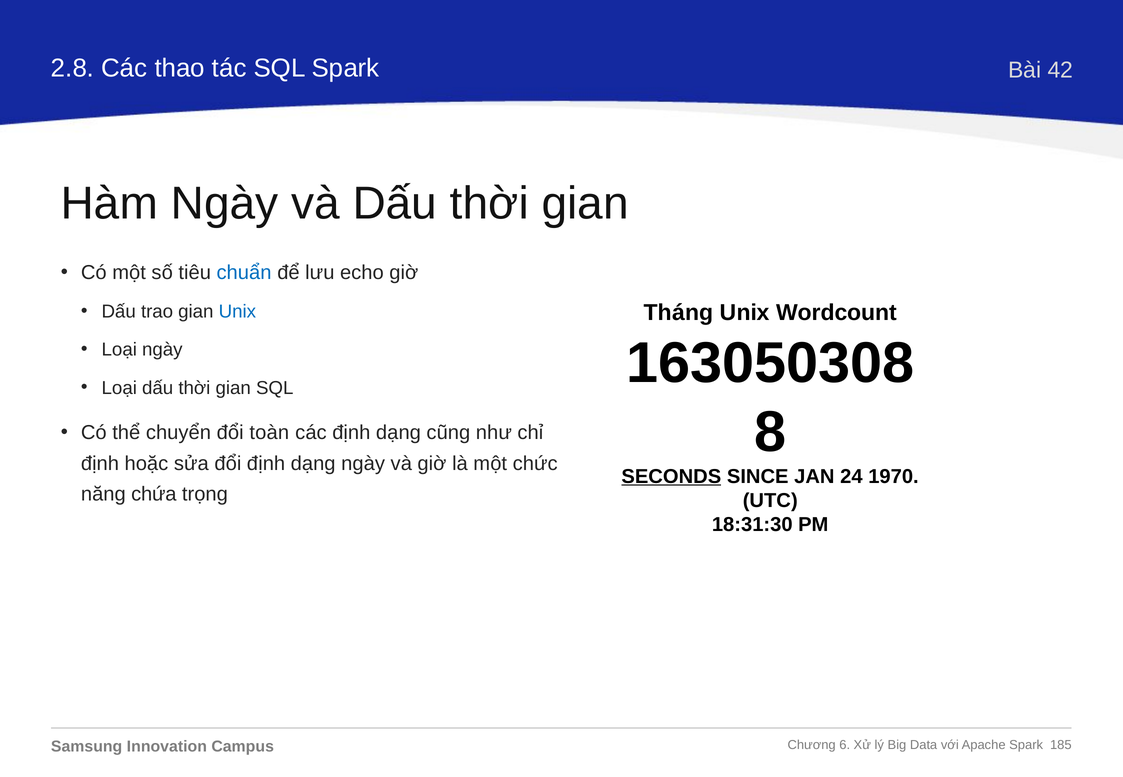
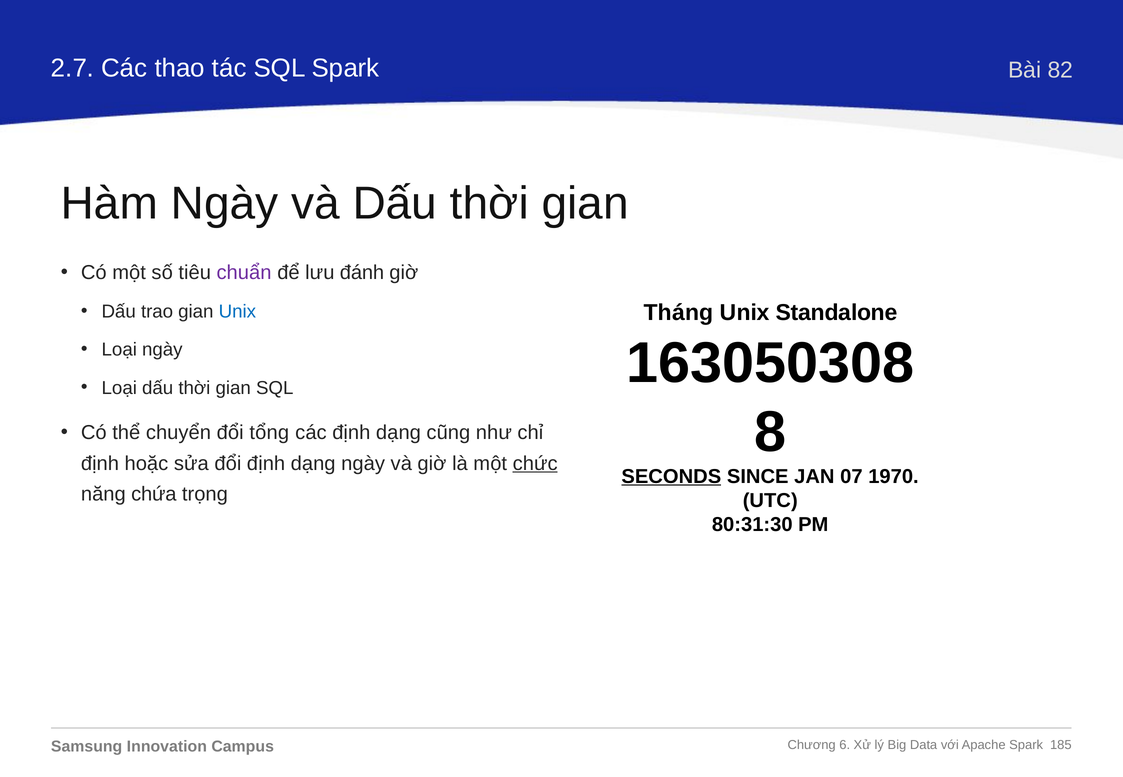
2.8: 2.8 -> 2.7 (73, 68)
42: 42 -> 82 (1060, 70)
chuẩn colour: blue -> purple (244, 273)
echo: echo -> đánh (362, 273)
Wordcount: Wordcount -> Standalone (837, 313)
toàn: toàn -> tổng (269, 433)
chức underline: none -> present (535, 464)
24: 24 -> 07 (851, 477)
18:31:30: 18:31:30 -> 80:31:30 (752, 525)
